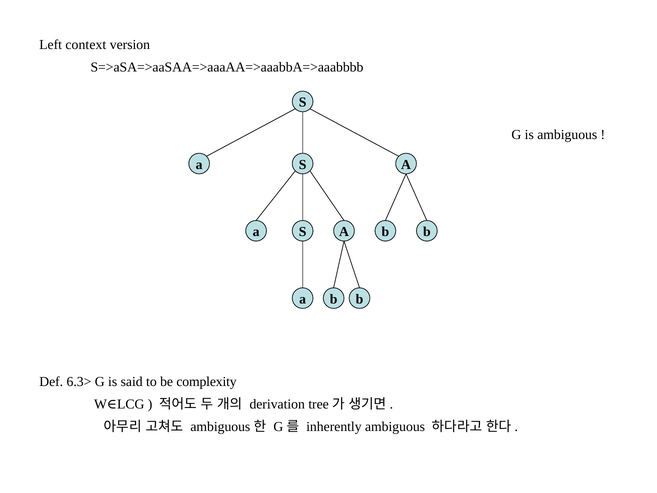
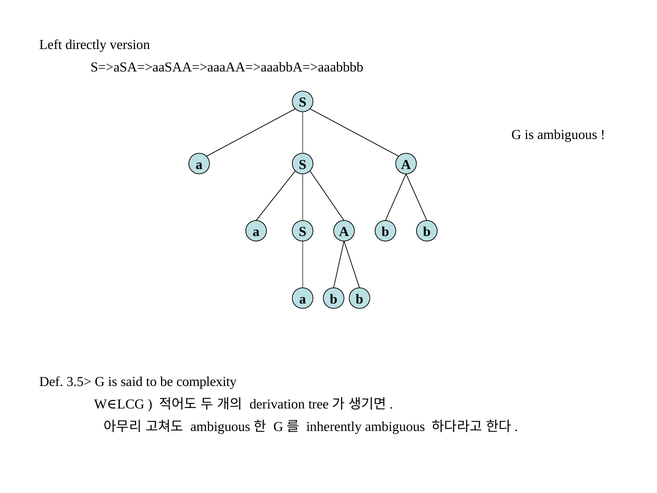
context: context -> directly (86, 45)
6.3>: 6.3> -> 3.5> (79, 382)
